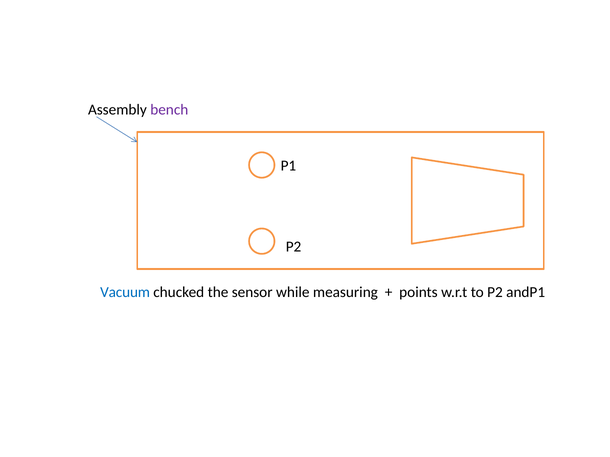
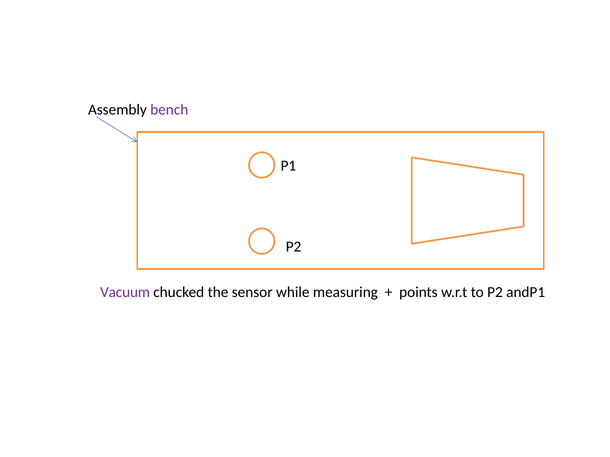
Vacuum colour: blue -> purple (125, 293)
